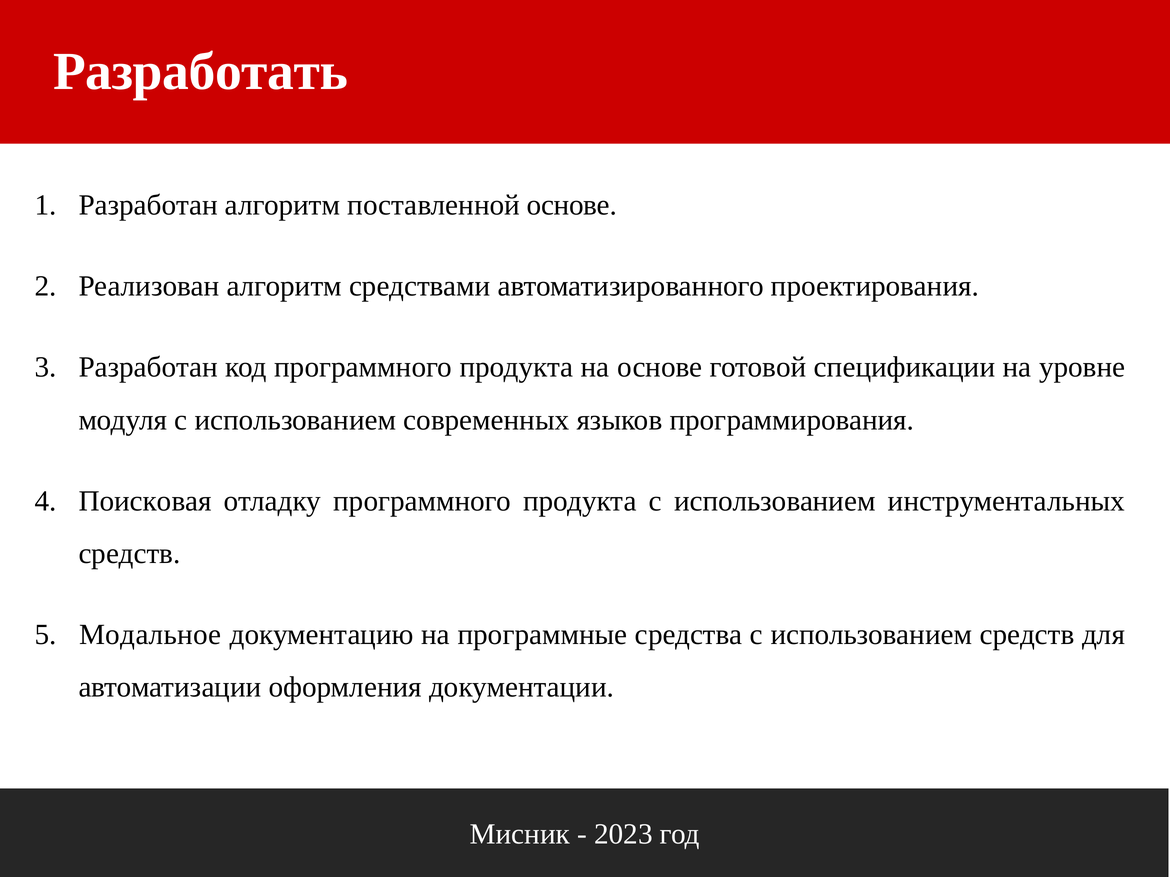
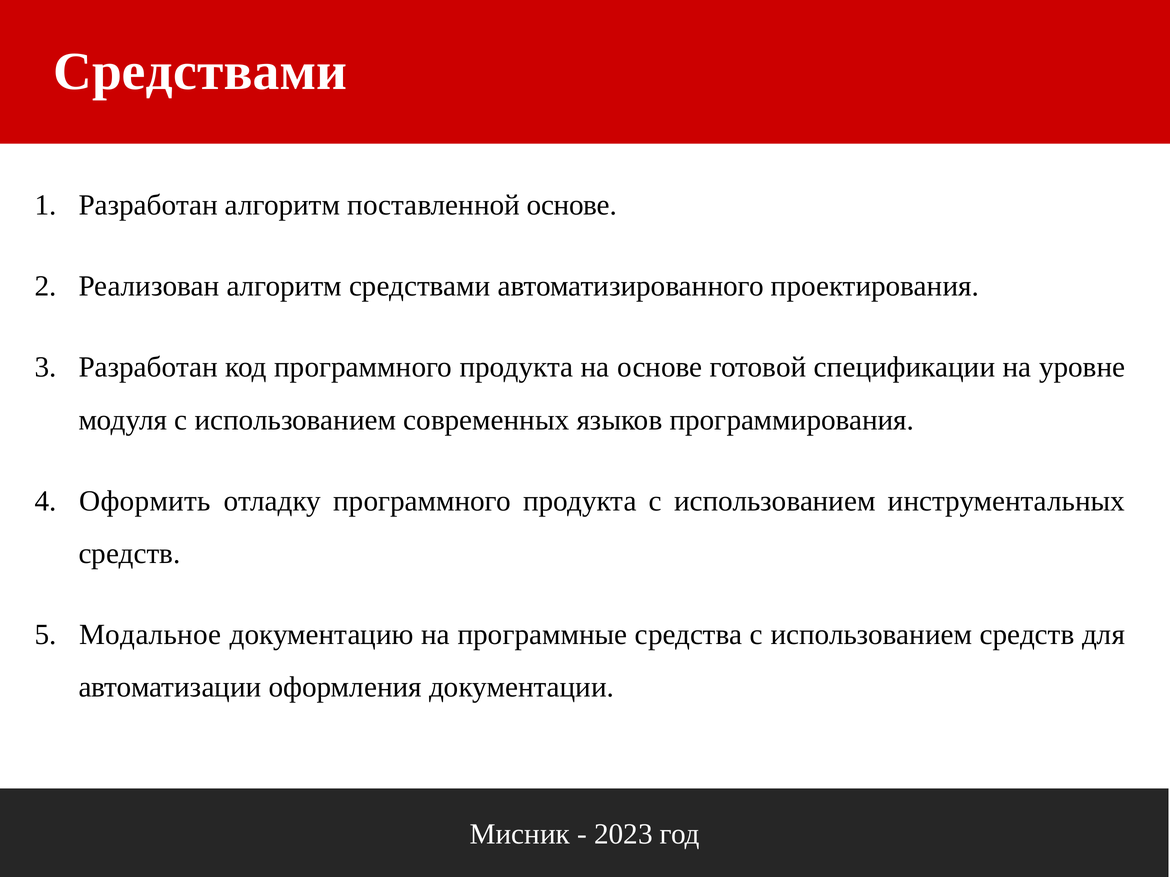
Разработать: Разработать -> Средствами (200, 72)
Поисковая: Поисковая -> Оформить (145, 501)
